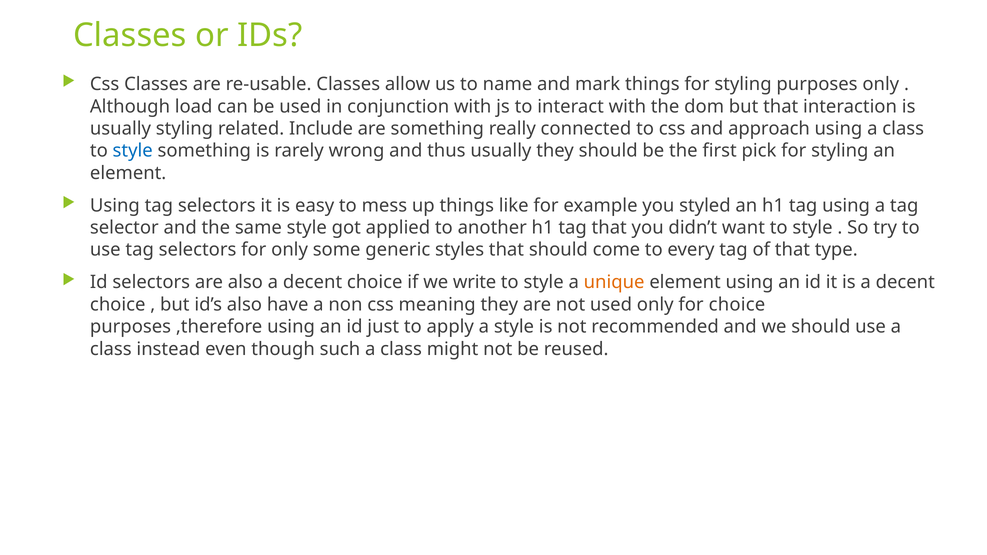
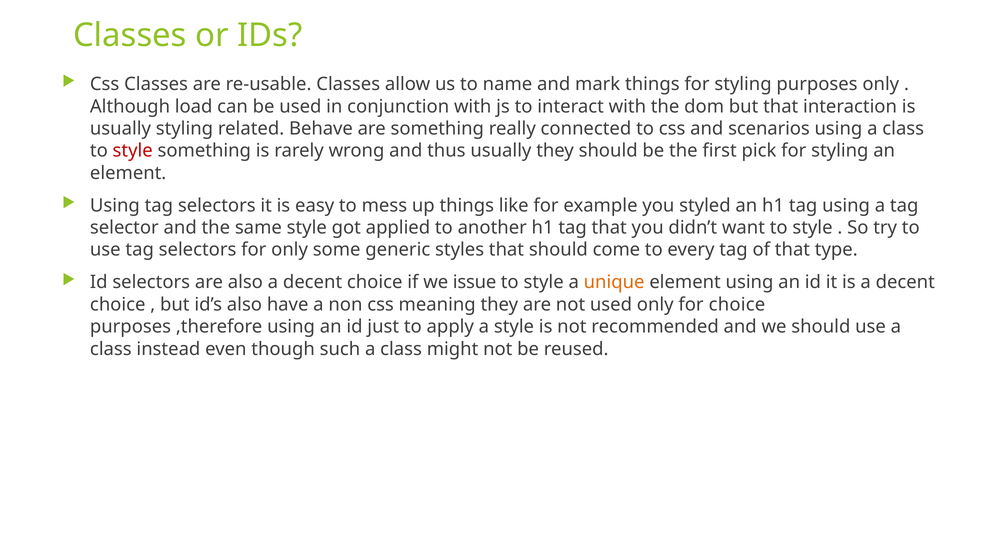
Include: Include -> Behave (321, 129)
approach: approach -> scenarios (769, 129)
style colour: blue -> red (133, 151)
write: write -> issue (475, 282)
